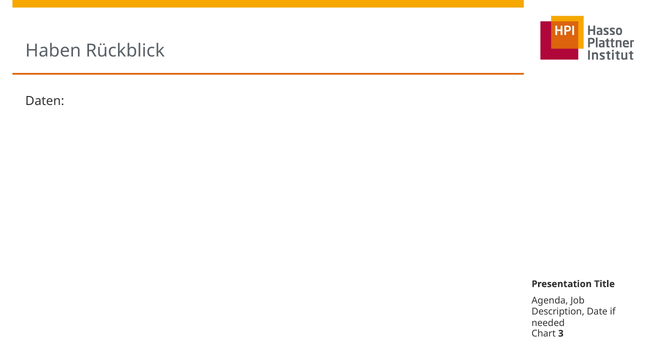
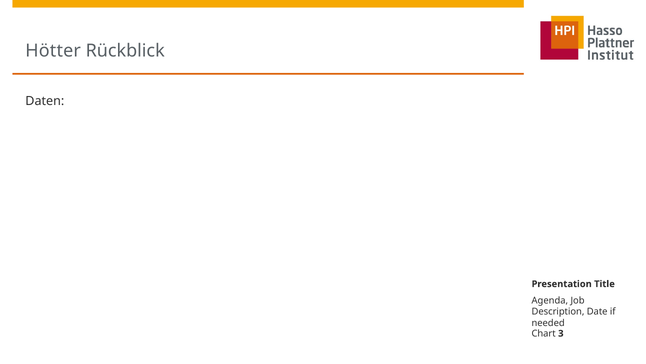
Haben: Haben -> Hötter (53, 51)
